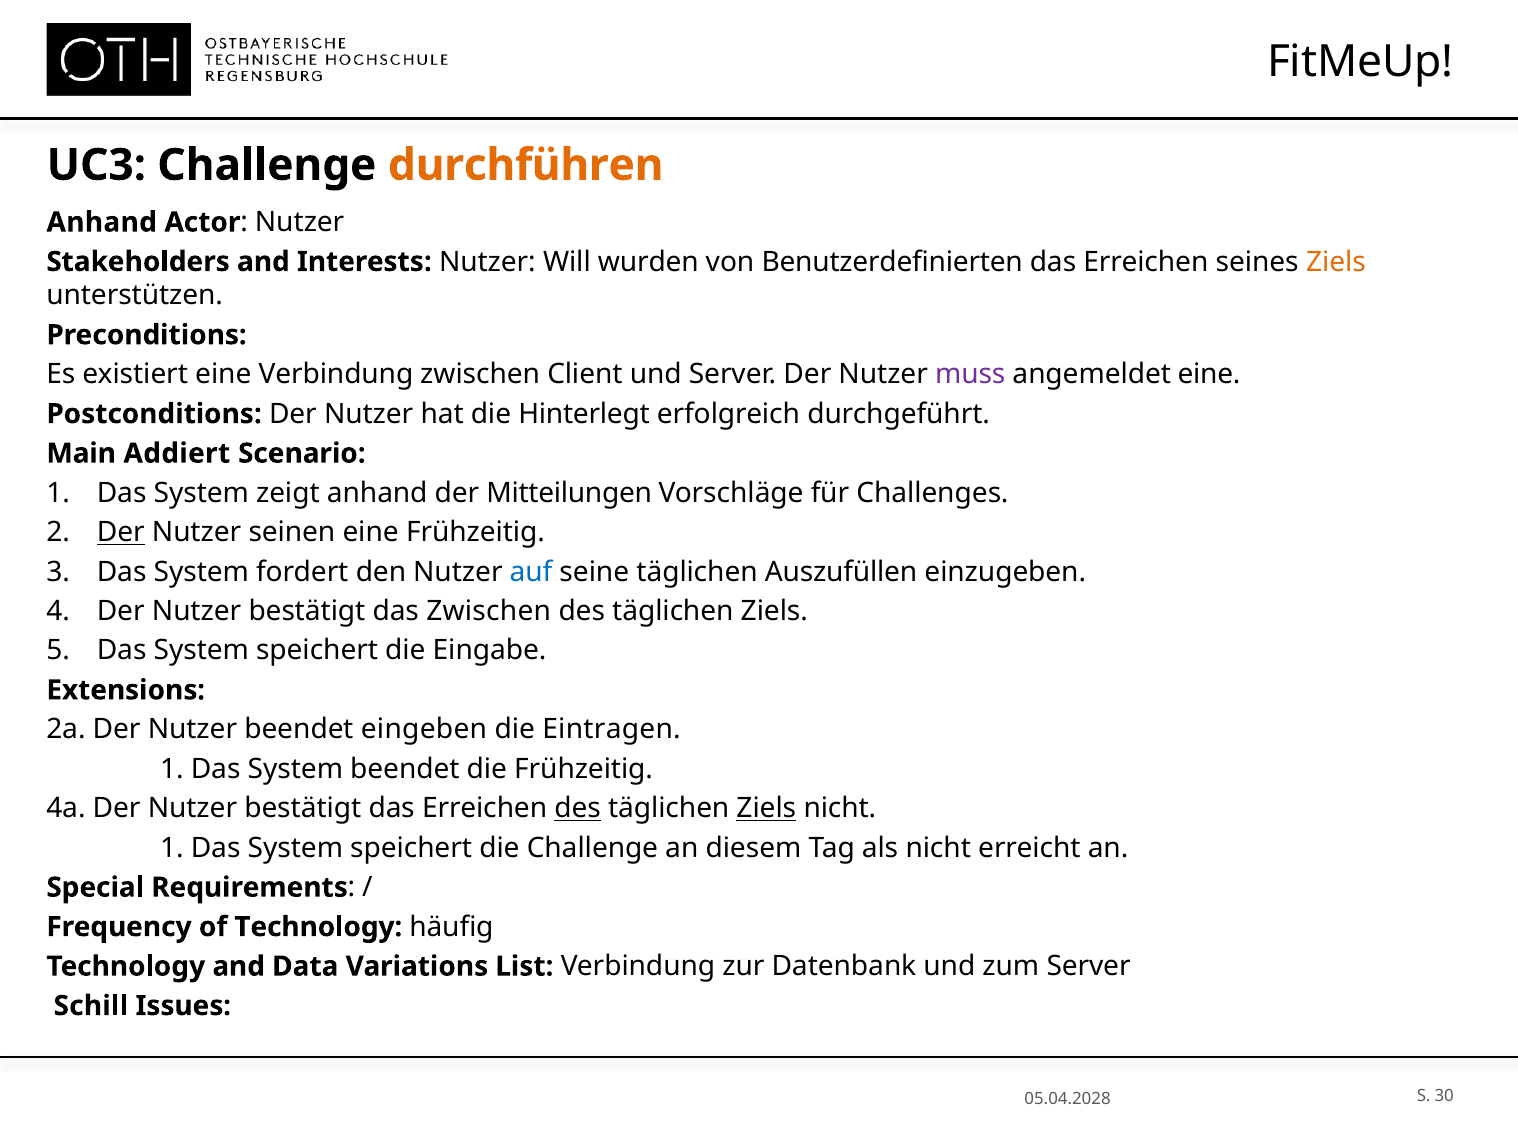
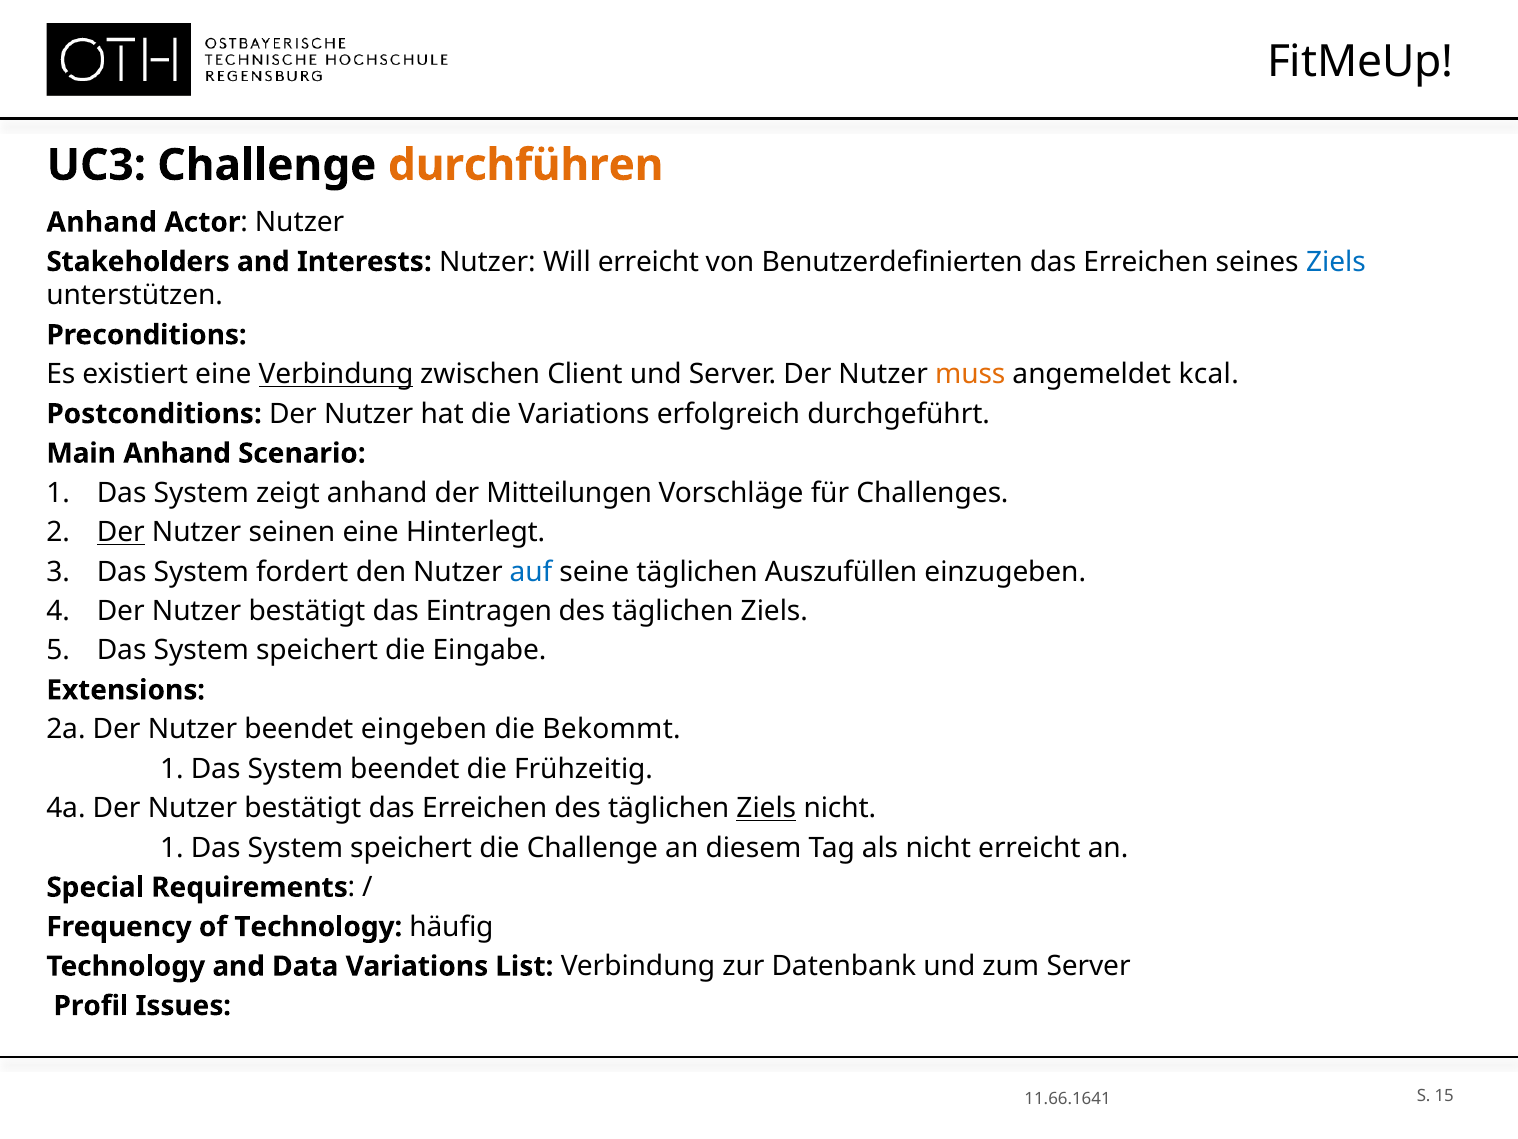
Will wurden: wurden -> erreicht (648, 262)
Ziels colour: orange -> blue (1336, 262)
Verbindung underline: none -> present (336, 374)
muss colour: purple -> orange (970, 374)
angemeldet eine: eine -> kcal (1209, 374)
die Hinterlegt: Hinterlegt -> Variations (584, 414)
Main Addiert: Addiert -> Anhand (177, 453)
eine Frühzeitig: Frühzeitig -> Hinterlegt (476, 532)
das Zwischen: Zwischen -> Eintragen (489, 611)
Eintragen: Eintragen -> Bekommt (612, 729)
des underline: present -> none (578, 808)
Schill: Schill -> Profil (91, 1005)
05.04.2028: 05.04.2028 -> 11.66.1641 (1068, 1099)
30: 30 -> 15 (1444, 1096)
